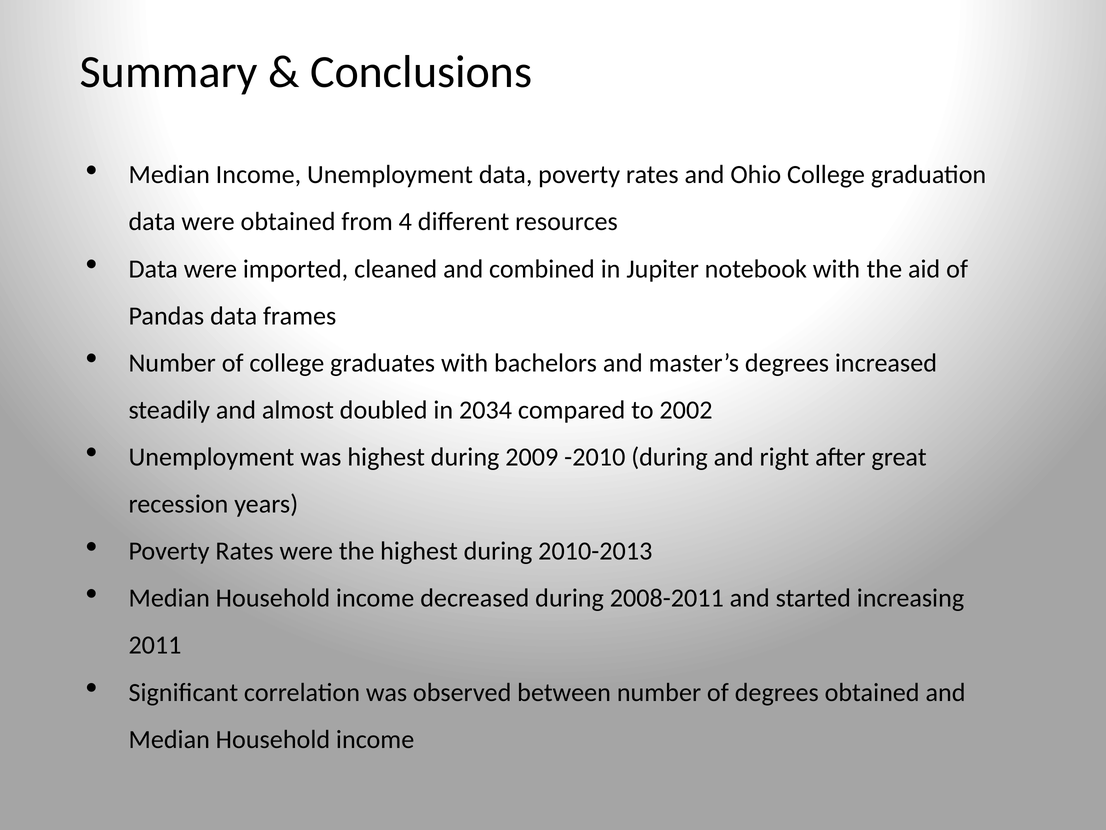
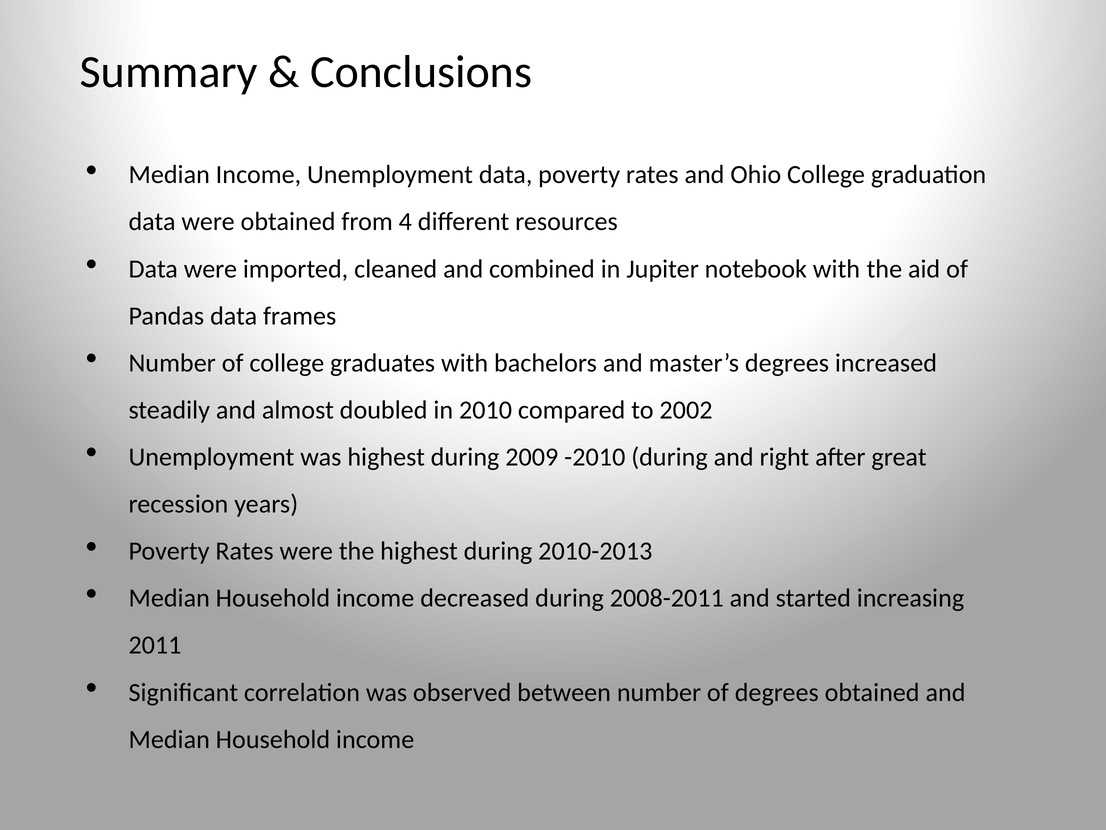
2034: 2034 -> 2010 (486, 410)
